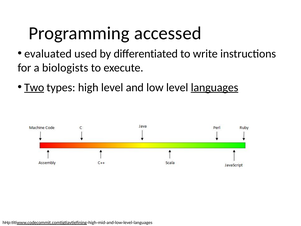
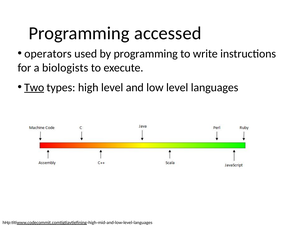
evaluated: evaluated -> operators (48, 54)
by diﬀerentiated: diﬀerentiated -> programming (146, 54)
languages underline: present -> none (215, 87)
